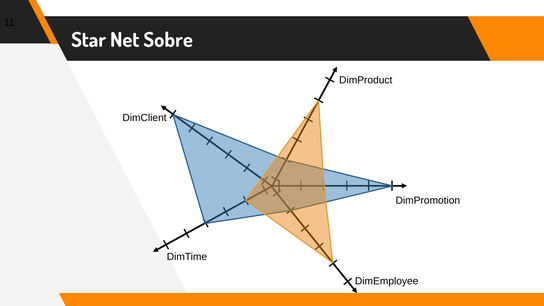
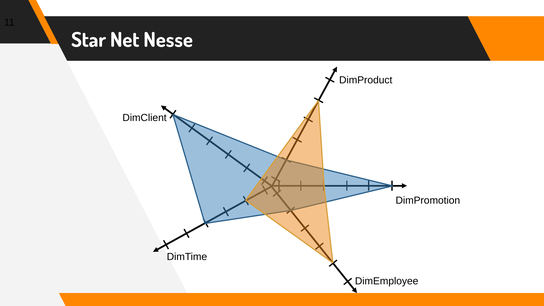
Sobre: Sobre -> Nesse (168, 40)
